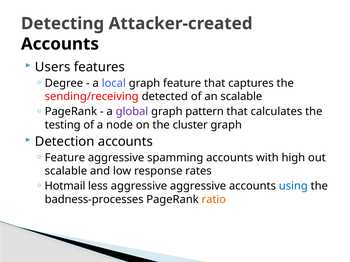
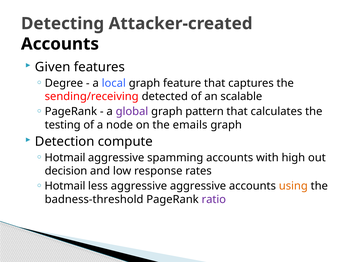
Users: Users -> Given (53, 67)
cluster: cluster -> emails (190, 125)
Detection accounts: accounts -> compute (125, 142)
Feature: Feature -> Hotmail (65, 158)
scalable: scalable -> decision (66, 171)
using colour: blue -> orange (293, 186)
badness-processes: badness-processes -> badness-threshold (94, 200)
ratio colour: orange -> purple (214, 200)
